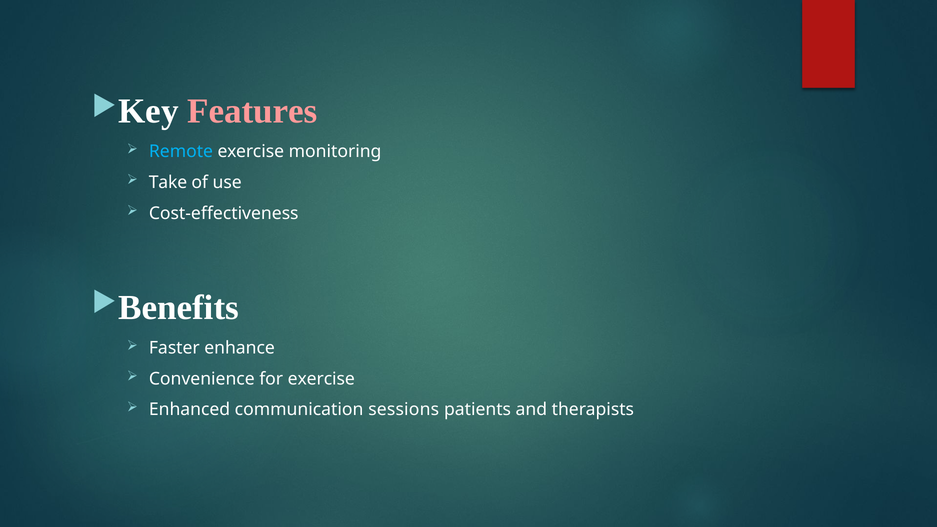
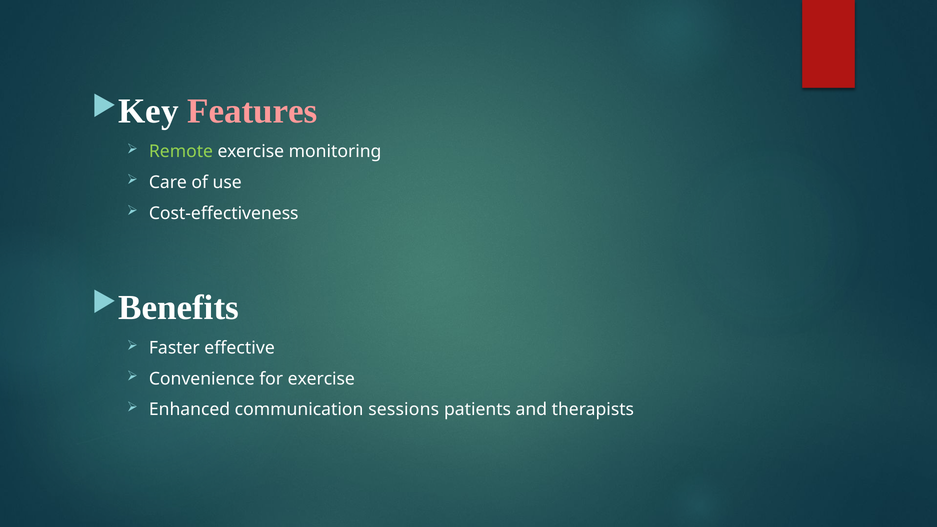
Remote colour: light blue -> light green (181, 152)
Take: Take -> Care (168, 182)
enhance: enhance -> effective (240, 348)
